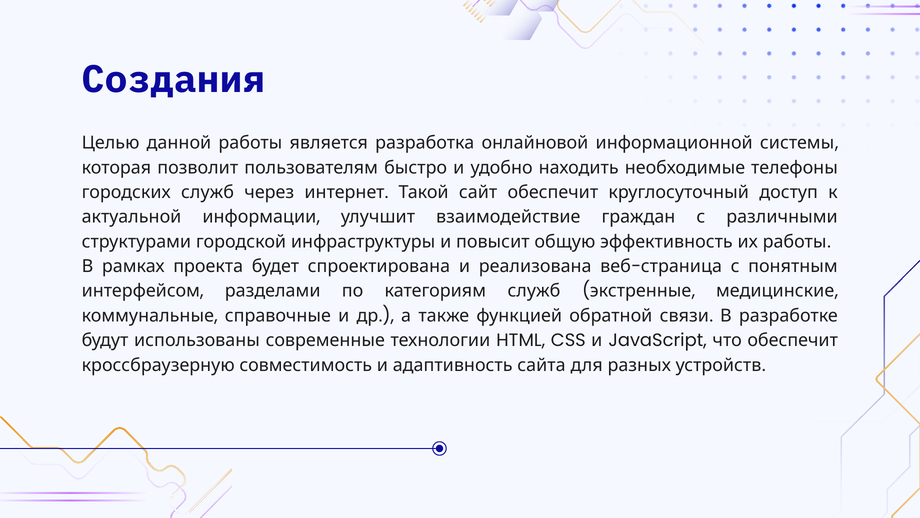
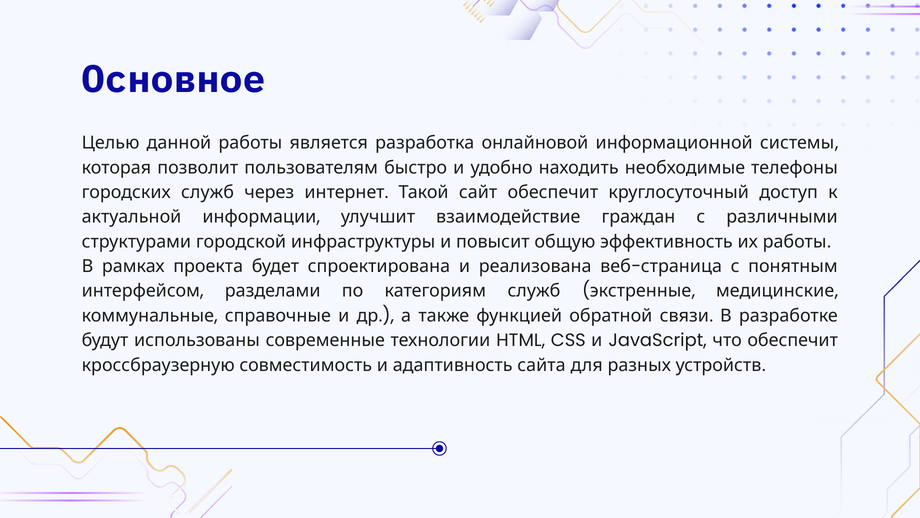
Создания: Создания -> Основное (174, 80)
